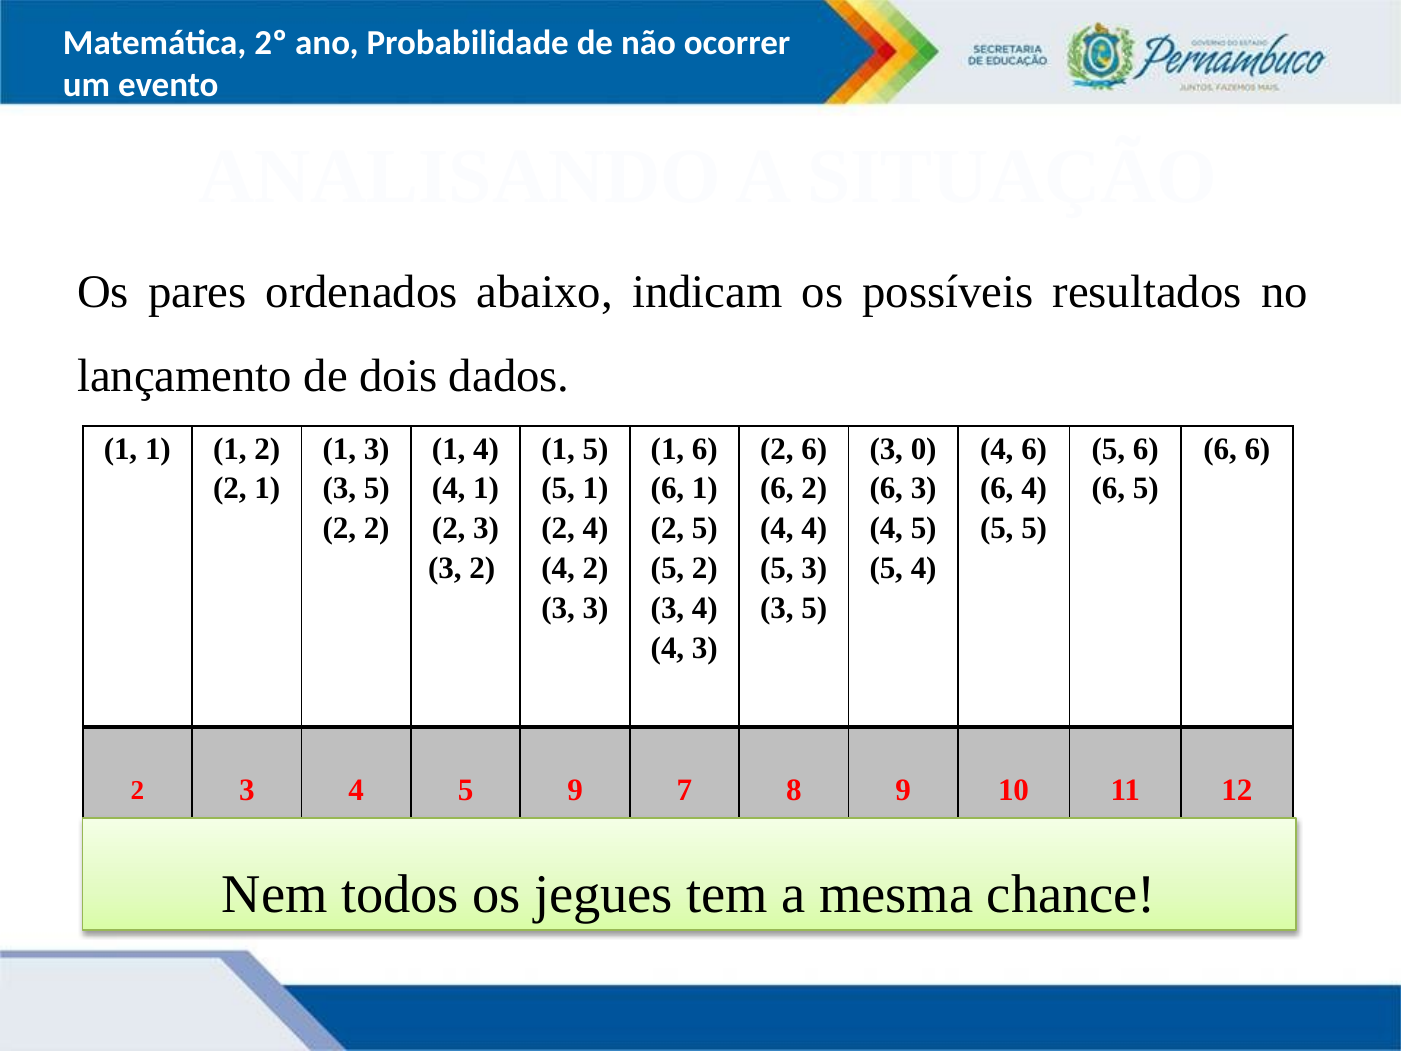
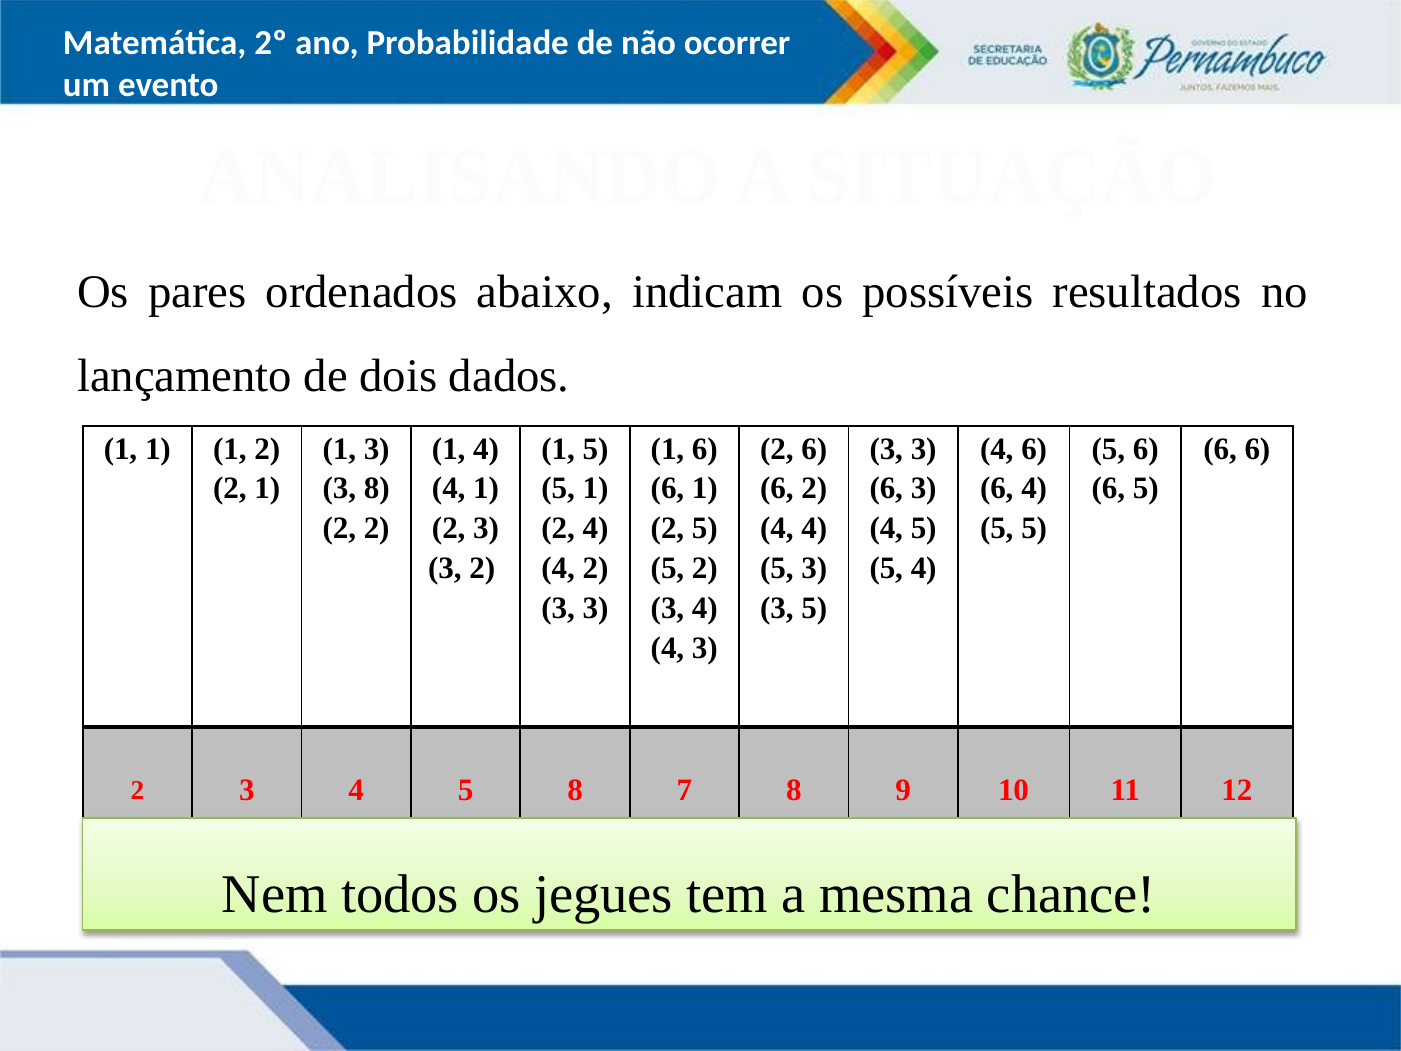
0: 0 -> 3 (924, 449)
5: 5 -> 8 (377, 489)
5 9: 9 -> 8 (575, 790)
